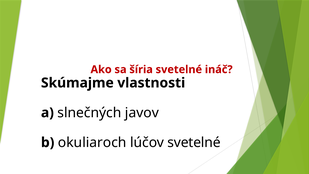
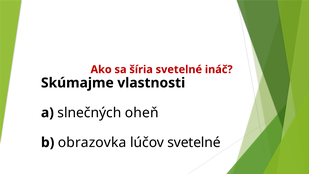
javov: javov -> oheň (142, 113)
okuliaroch: okuliaroch -> obrazovka (92, 142)
